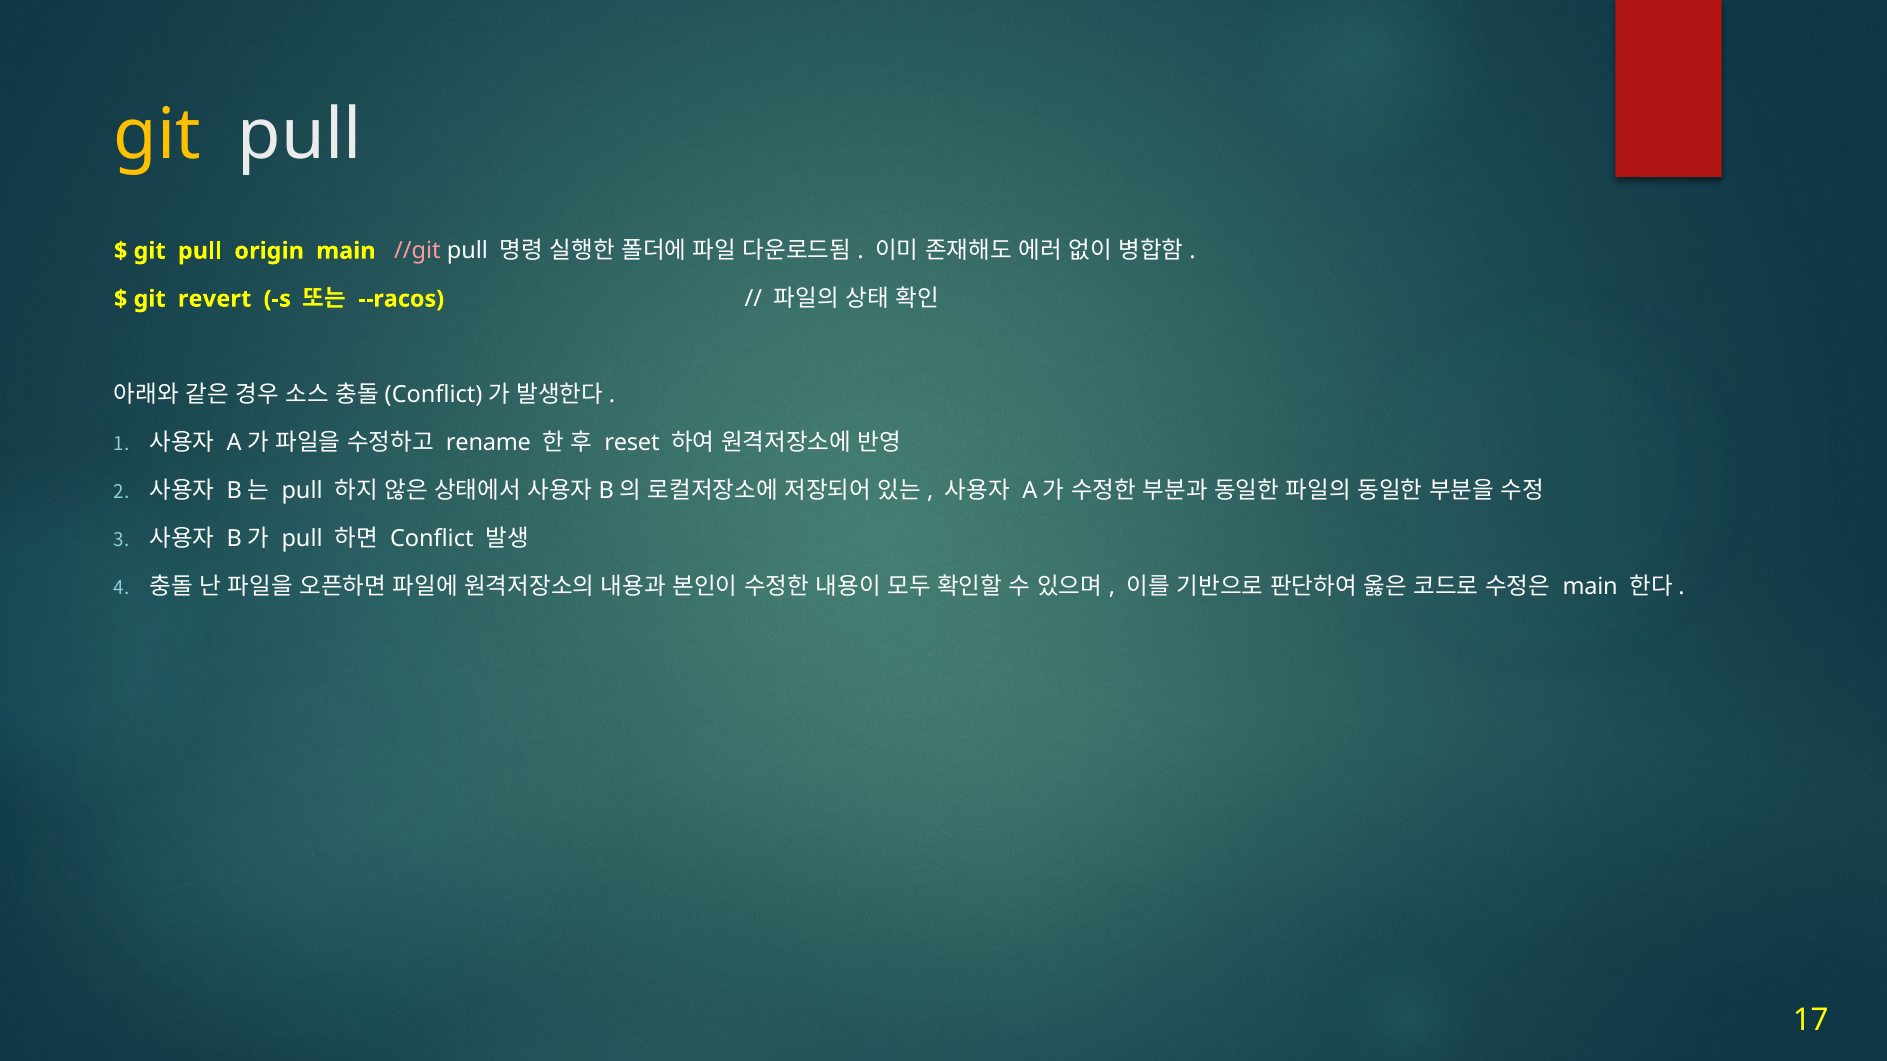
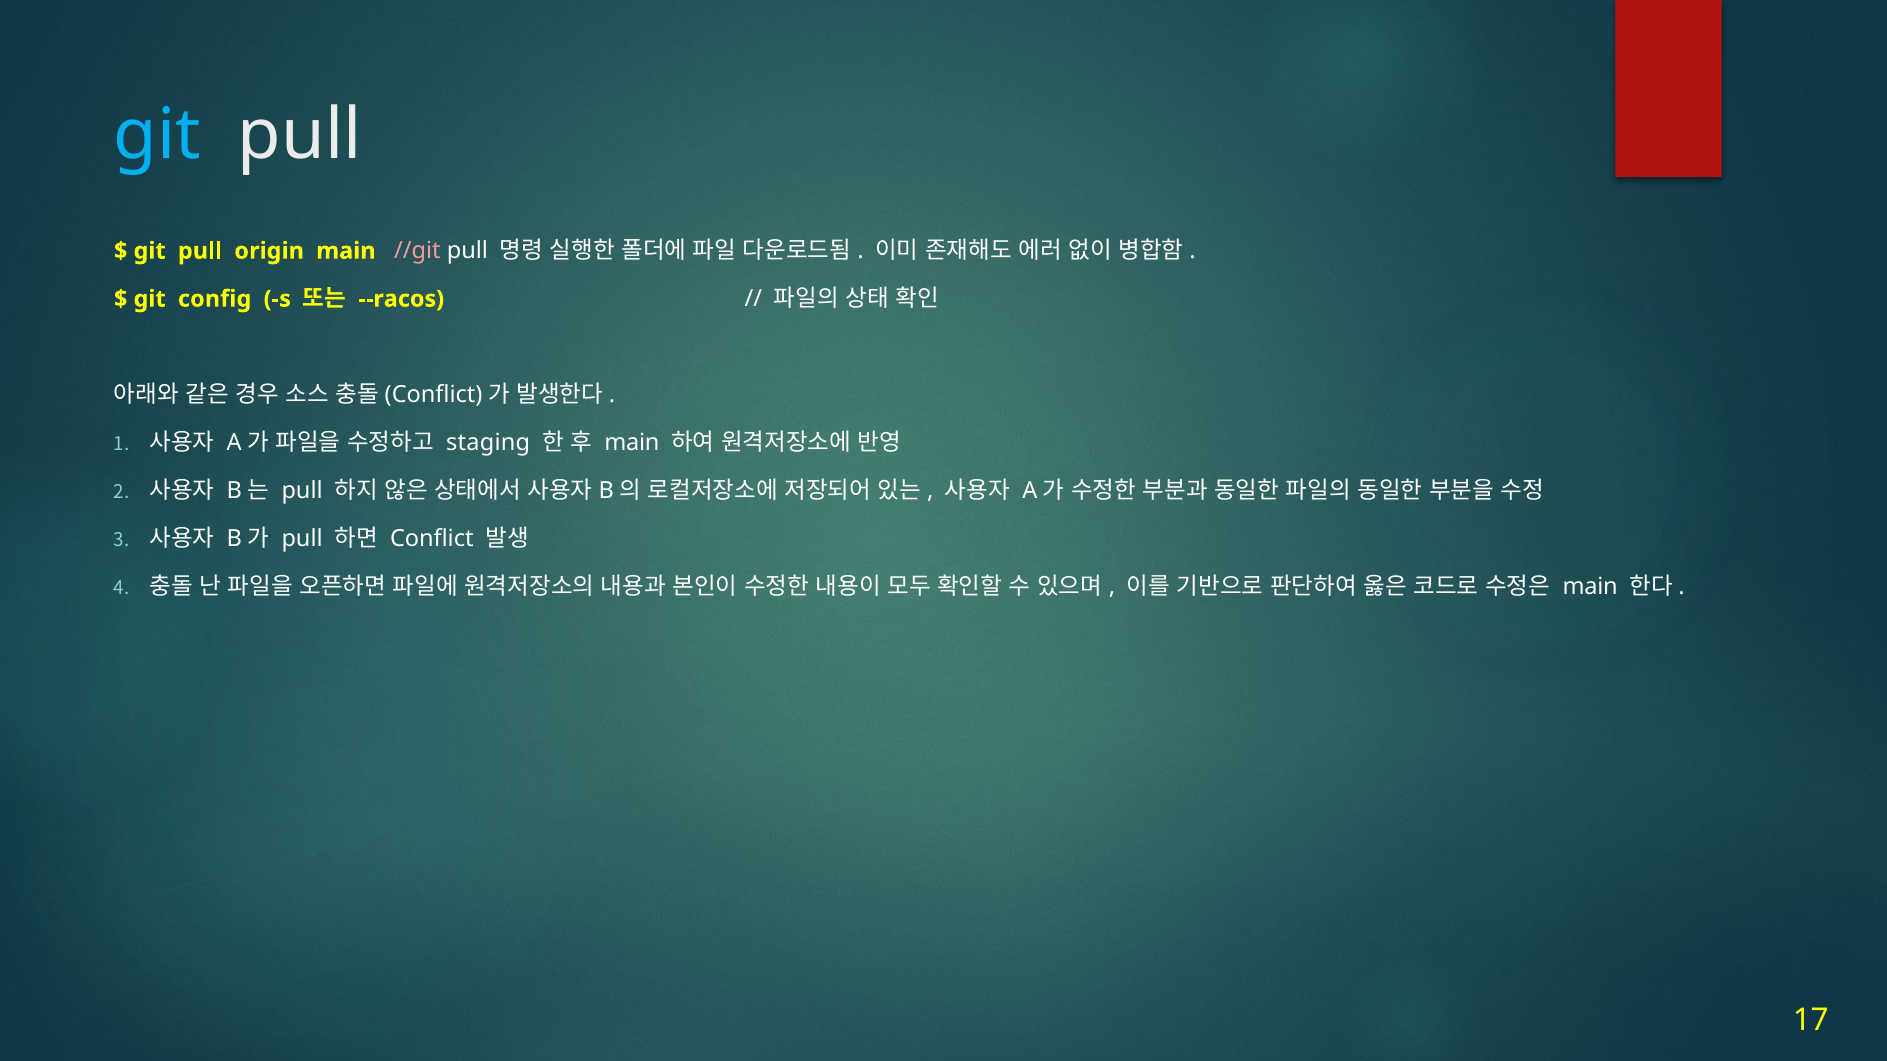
git colour: yellow -> light blue (158, 135)
revert: revert -> config (215, 299)
rename: rename -> staging (488, 443)
reset: reset -> main (632, 443)
